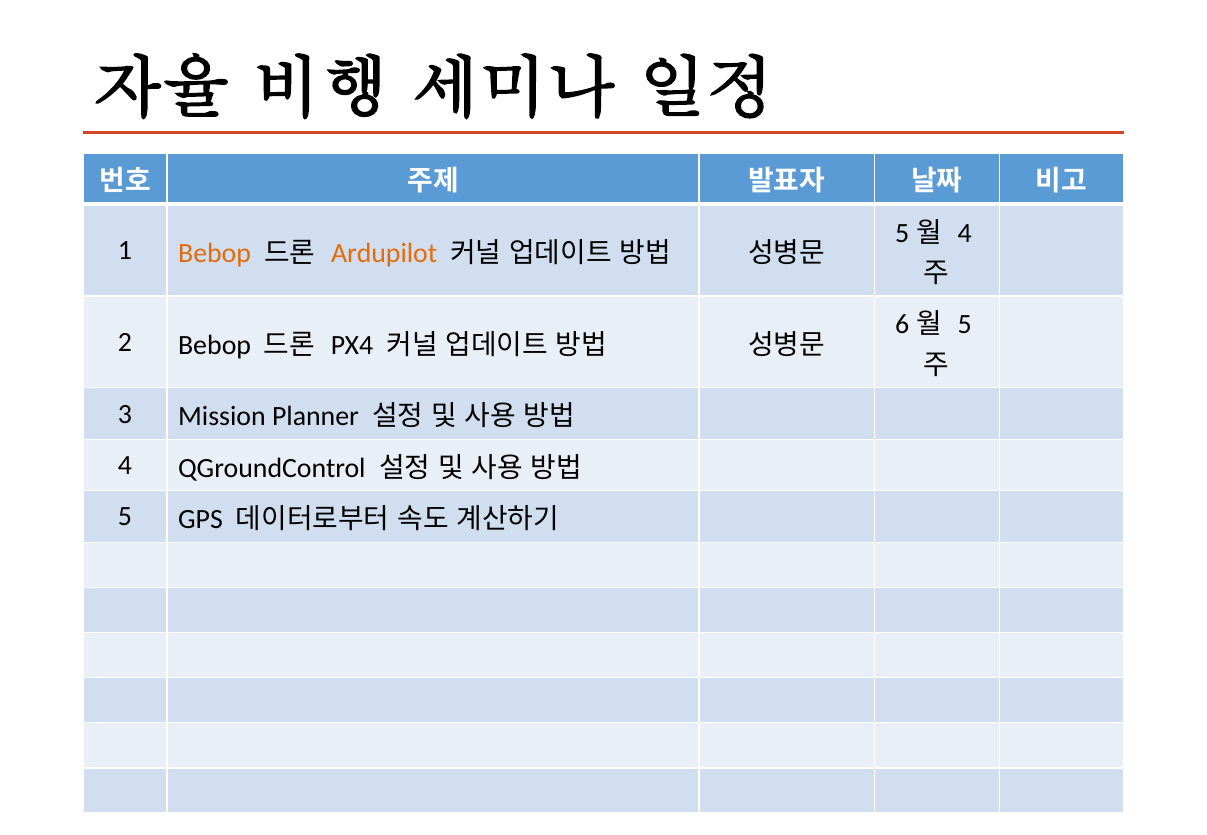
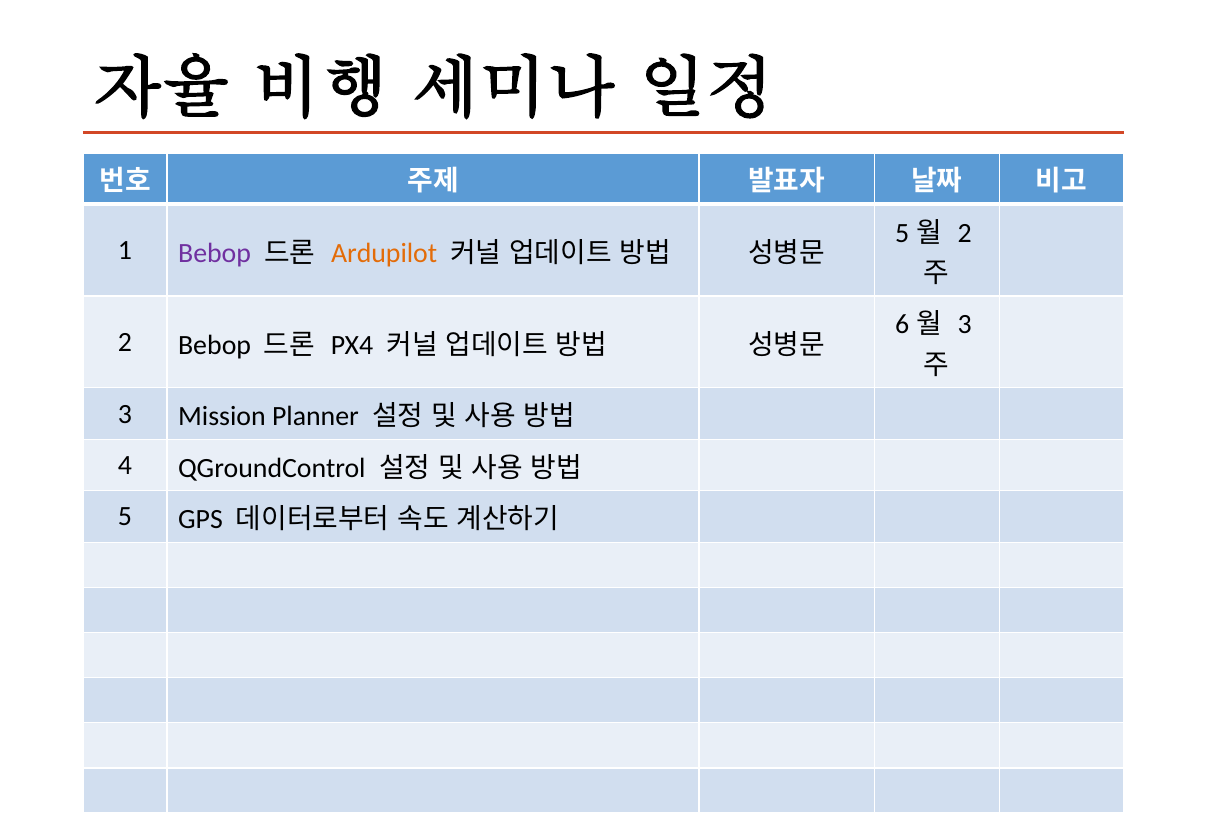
4: 4 -> 2 (965, 233)
Bebop colour: orange -> purple (215, 253)
5: 5 -> 3 (965, 325)
